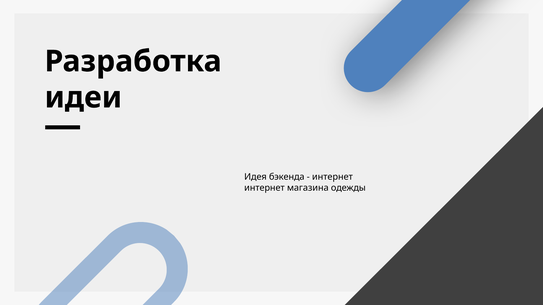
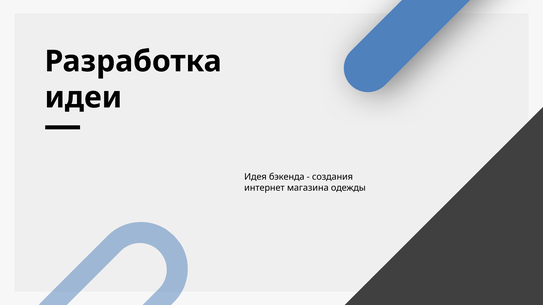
интернет: интернет -> создания (332, 177)
